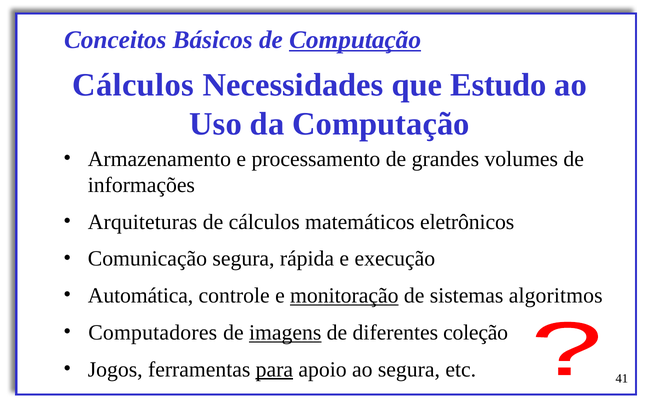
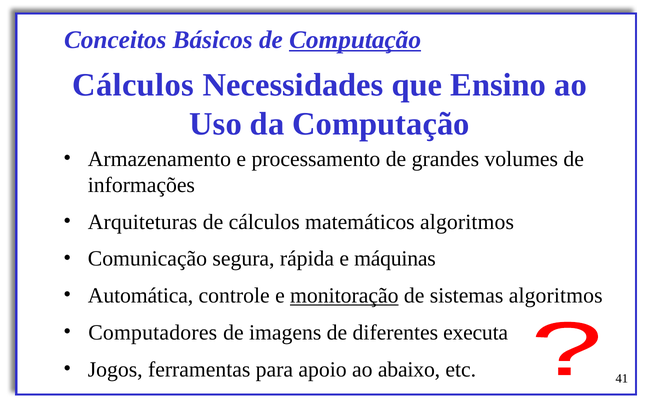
Estudo: Estudo -> Ensino (498, 85)
matemáticos eletrônicos: eletrônicos -> algoritmos (467, 222)
execução: execução -> máquinas (395, 259)
imagens underline: present -> none (285, 333)
coleção: coleção -> executa (476, 333)
para underline: present -> none (274, 369)
ao segura: segura -> abaixo (409, 369)
